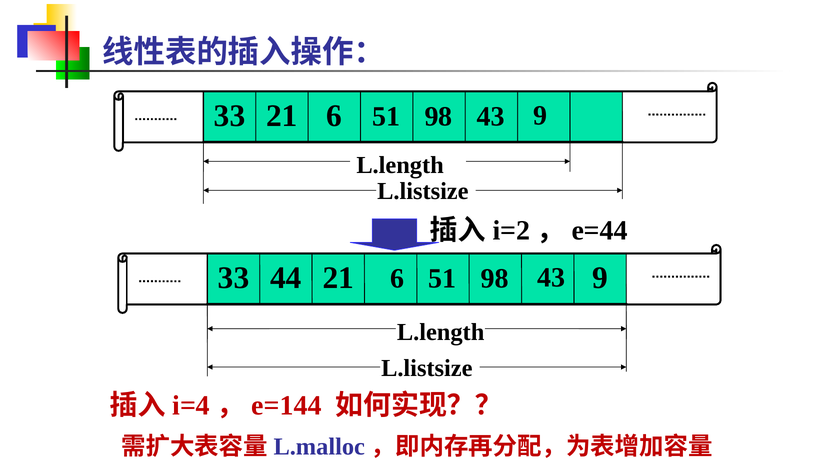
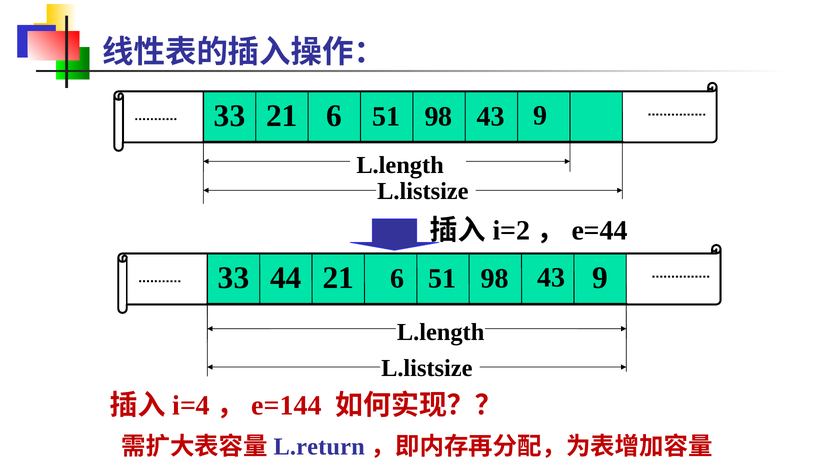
L.malloc: L.malloc -> L.return (319, 447)
